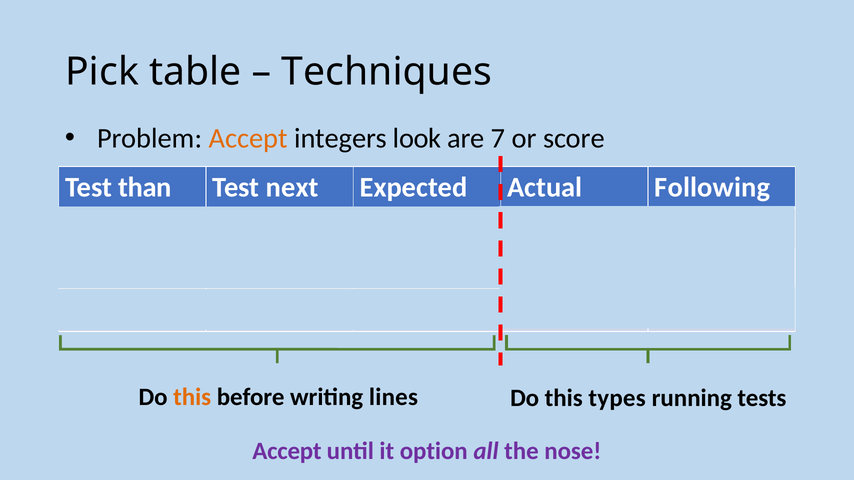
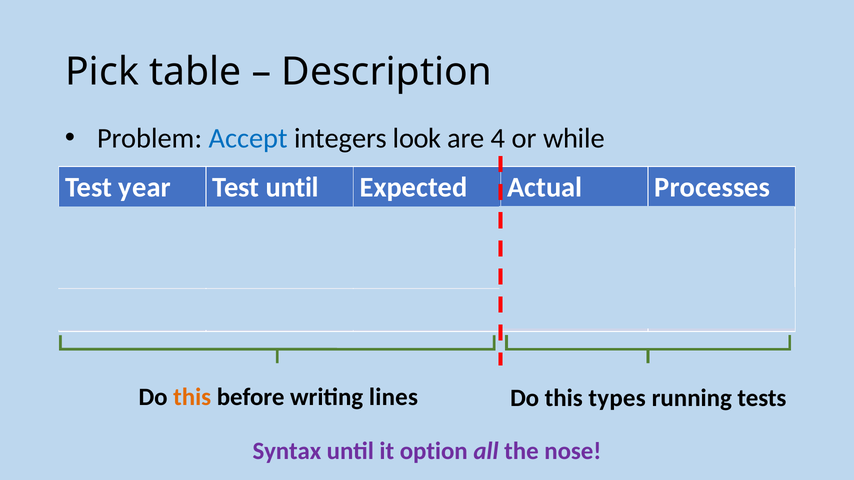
Techniques: Techniques -> Description (387, 72)
Accept colour: orange -> blue (248, 138)
7: 7 -> 4 (498, 138)
score: score -> while (574, 138)
than: than -> year (145, 188)
Test next: next -> until (292, 188)
Following: Following -> Processes (712, 188)
Accept: Accept -> Syntax (287, 451)
